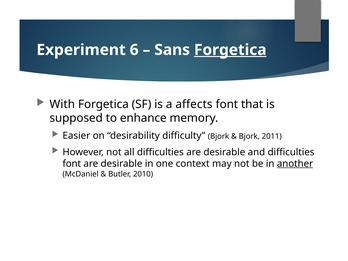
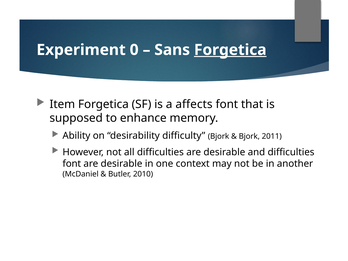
6: 6 -> 0 (134, 50)
With: With -> Item (62, 104)
Easier: Easier -> Ability (76, 136)
another underline: present -> none (295, 164)
